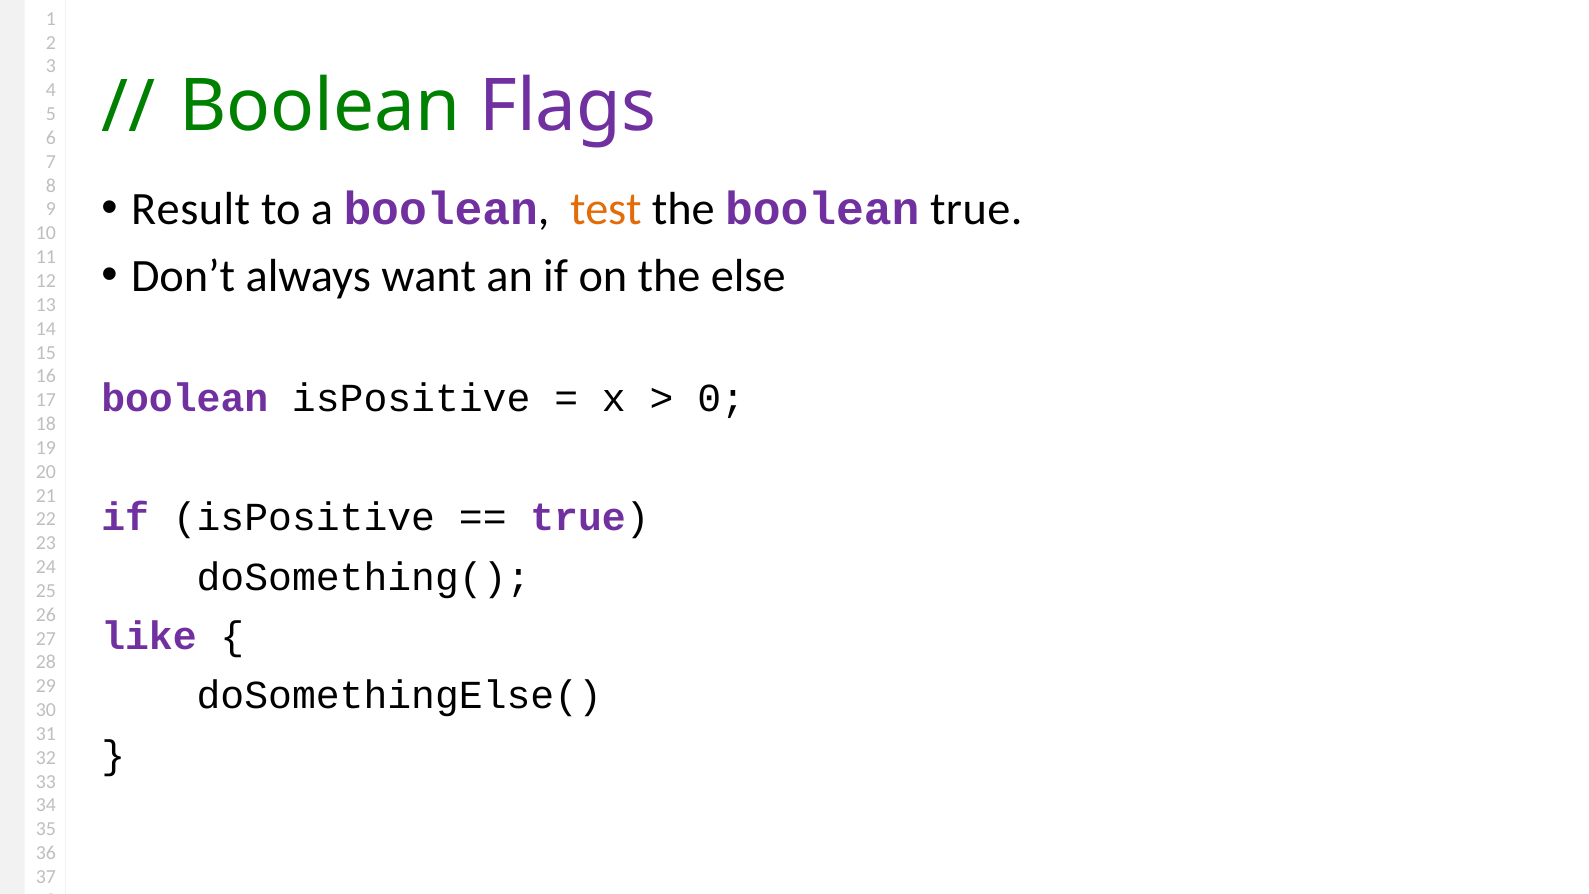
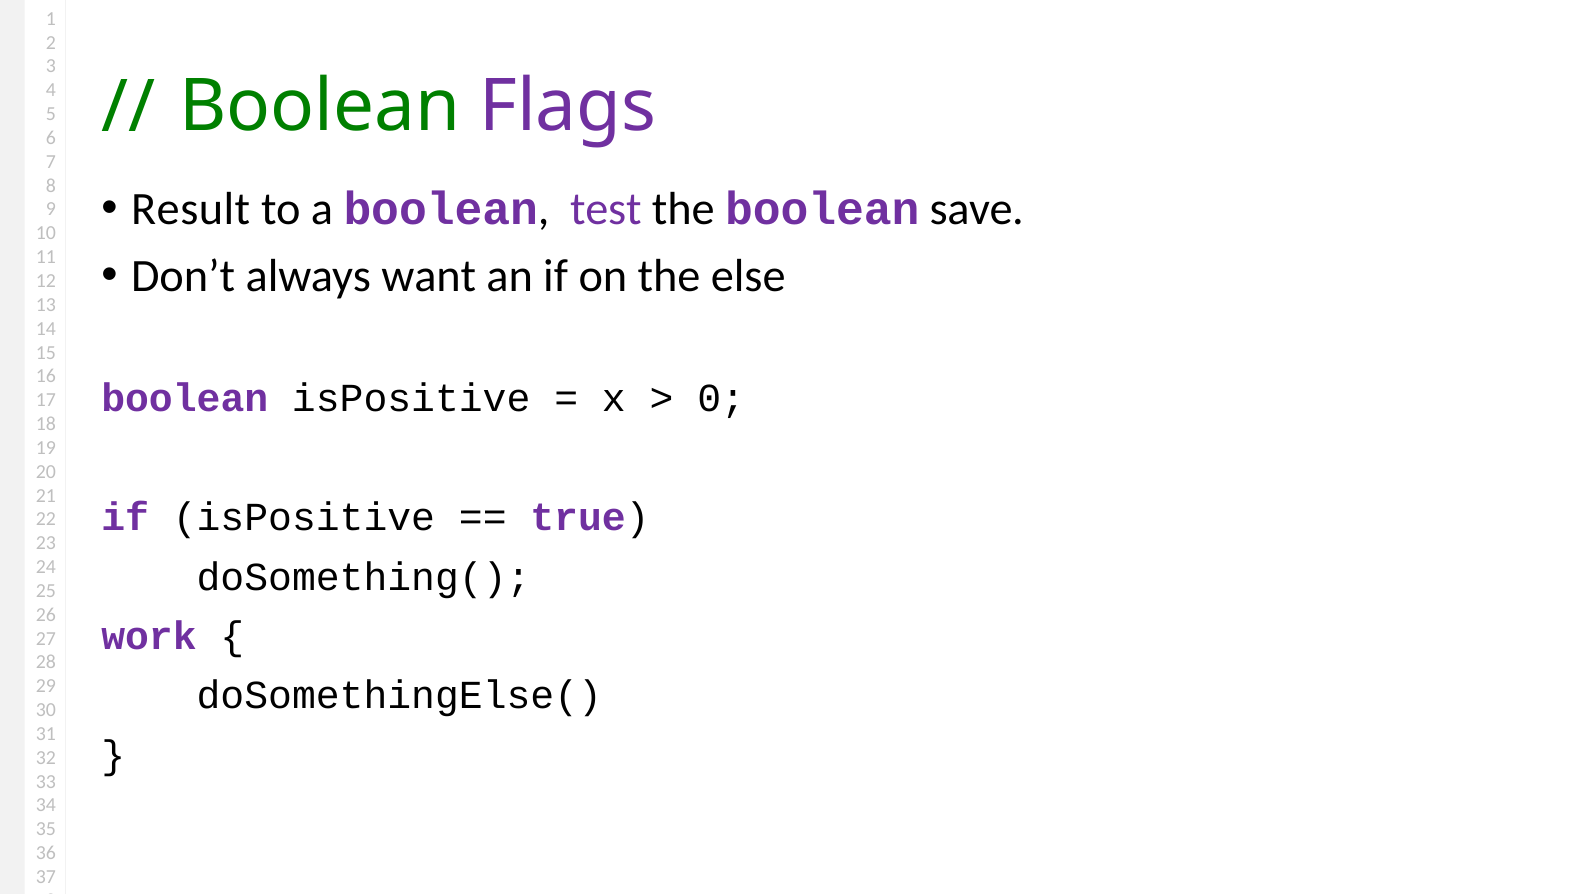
test colour: orange -> purple (606, 209)
boolean true: true -> save (977, 209)
like: like -> work (149, 636)
